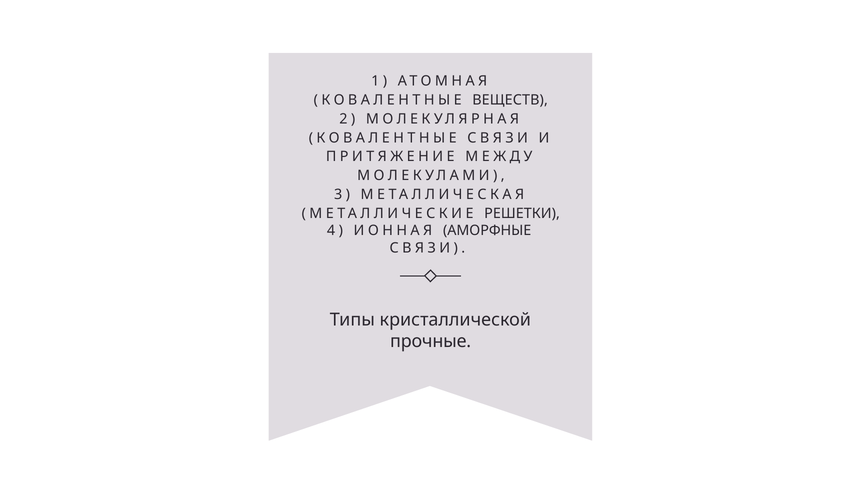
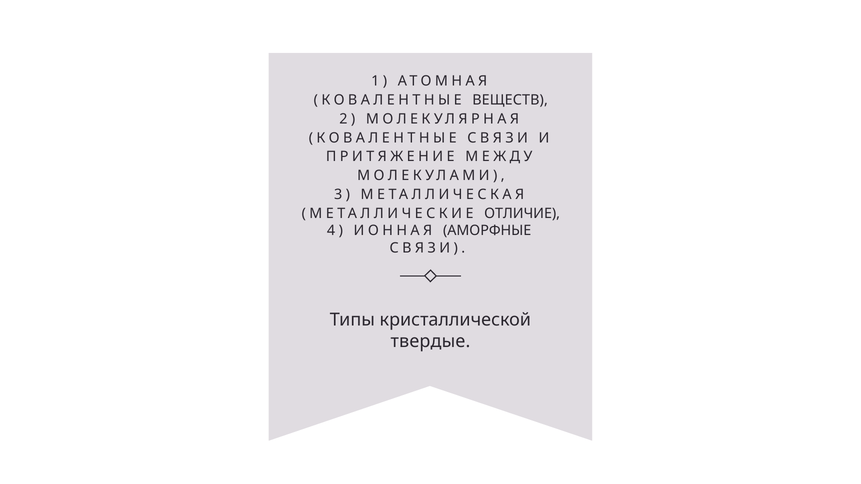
РЕШЕТКИ: РЕШЕТКИ -> ОТЛИЧИЕ (522, 214)
прочные: прочные -> твердые (430, 342)
